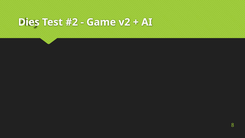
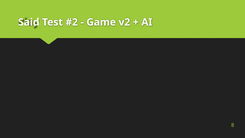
Dies: Dies -> Said (29, 22)
